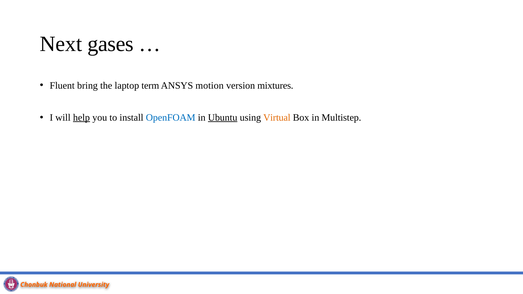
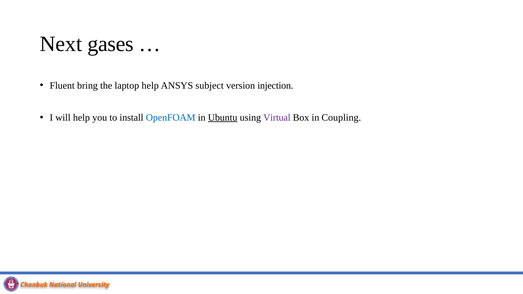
laptop term: term -> help (150, 86)
motion: motion -> subject (210, 86)
mixtures: mixtures -> injection (275, 86)
help underline: present -> none (81, 118)
Virtual colour: orange -> purple (277, 118)
Multistep: Multistep -> Coupling (341, 118)
